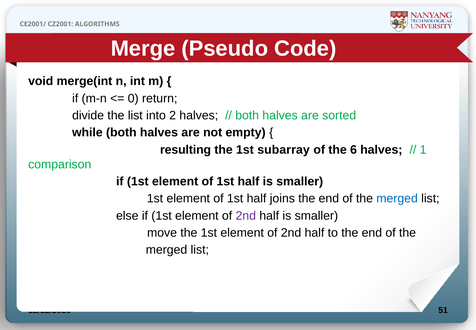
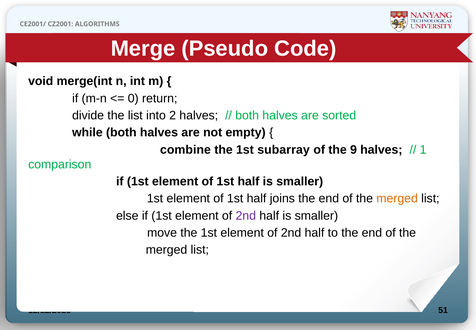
resulting: resulting -> combine (185, 150)
6: 6 -> 9 (354, 150)
merged colour: blue -> orange (397, 198)
